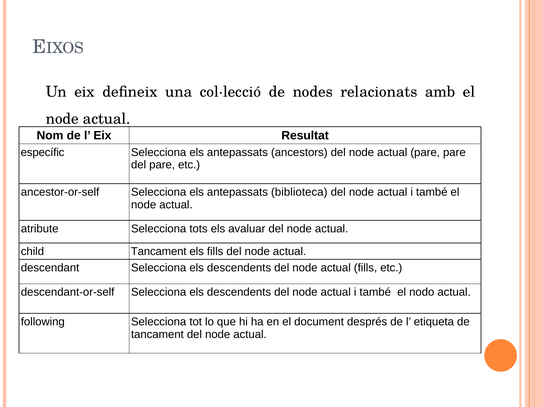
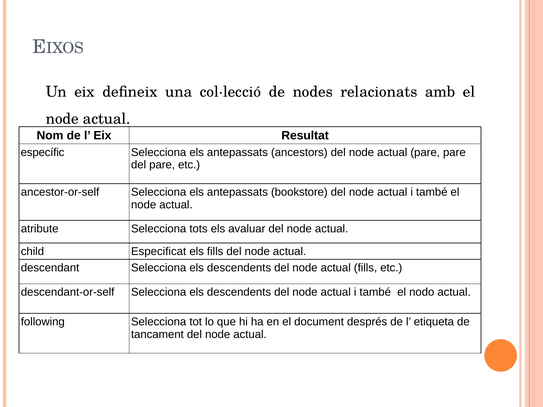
biblioteca: biblioteca -> bookstore (299, 192)
child Tancament: Tancament -> Especificat (159, 251)
